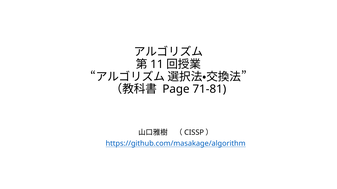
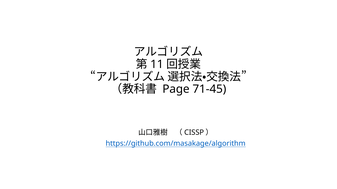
71-81: 71-81 -> 71-45 (209, 89)
